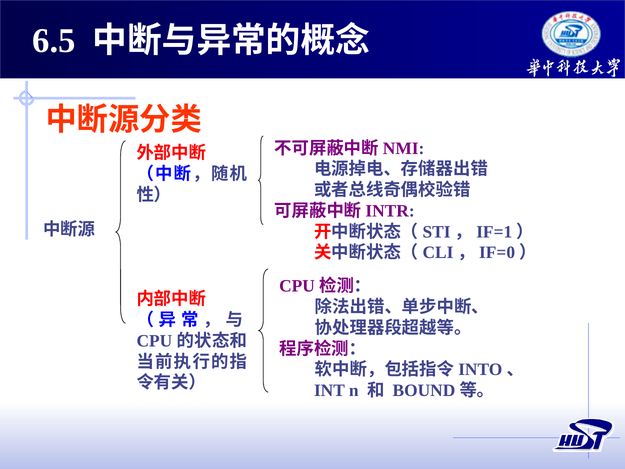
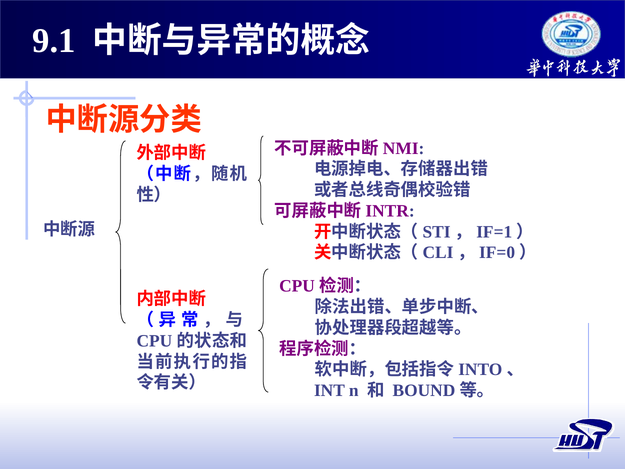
6.5: 6.5 -> 9.1 (54, 41)
